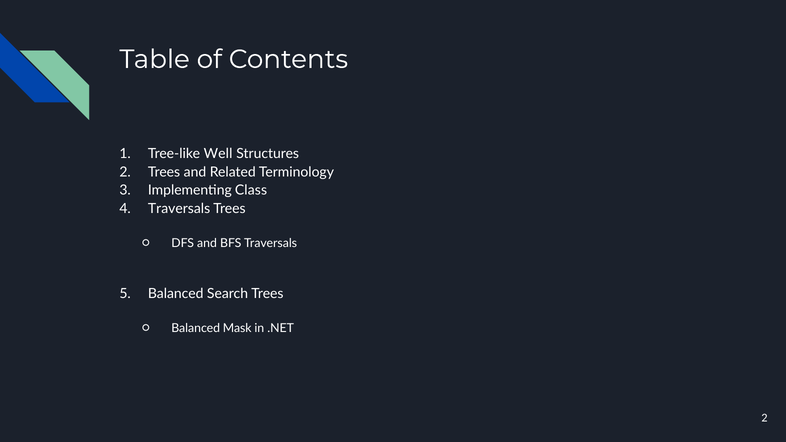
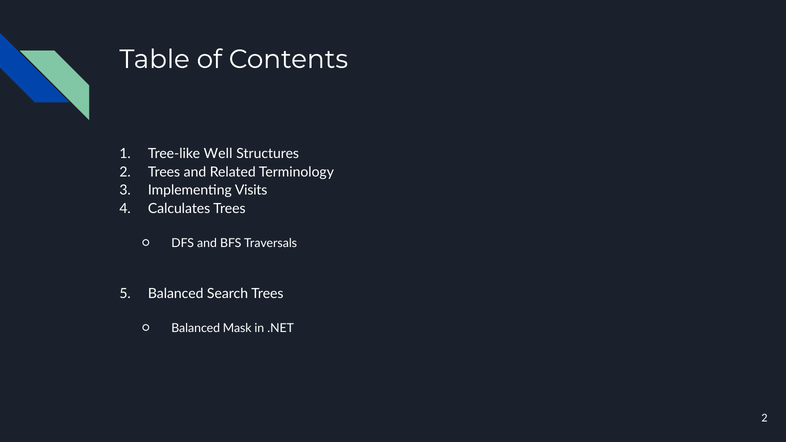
Class: Class -> Visits (251, 190)
Traversals: Traversals -> Calculates (179, 209)
